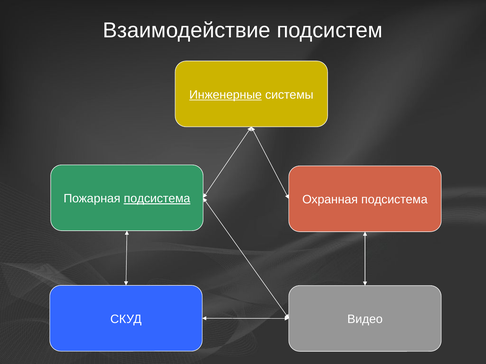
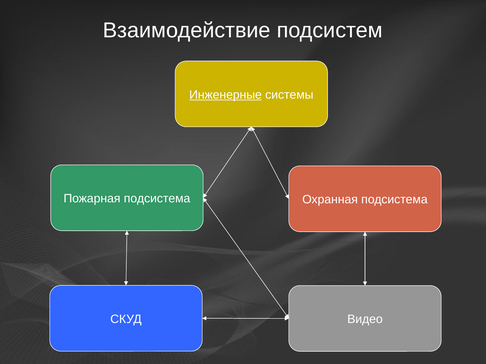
подсистема underline: present -> none (157, 199)
